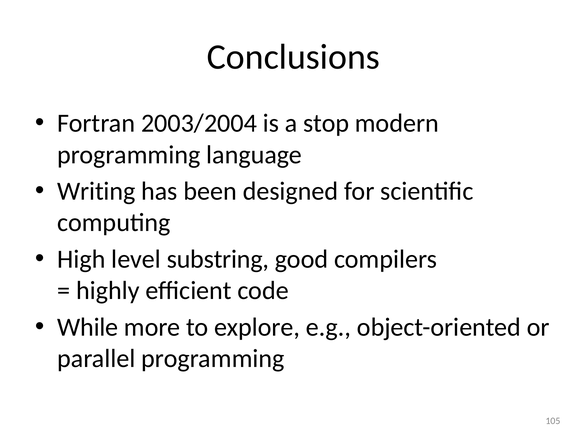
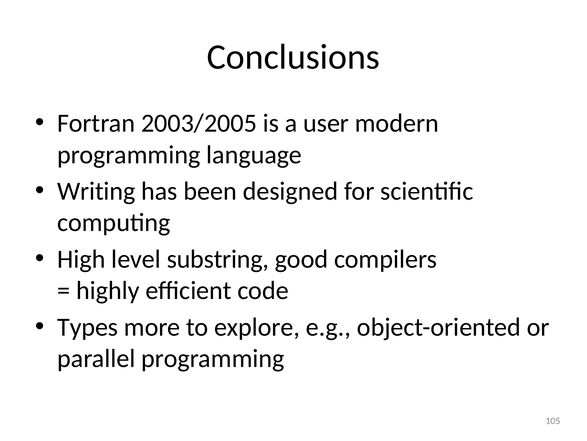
2003/2004: 2003/2004 -> 2003/2005 (199, 123)
stop: stop -> user (326, 123)
While: While -> Types (88, 327)
